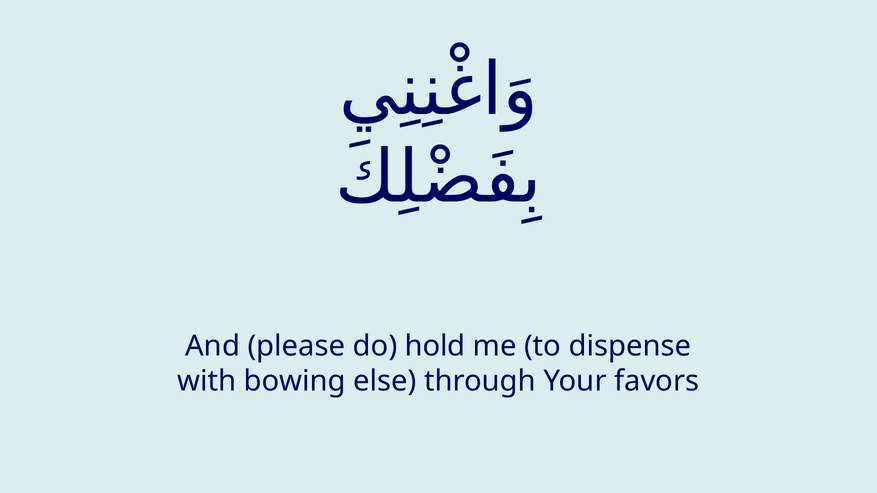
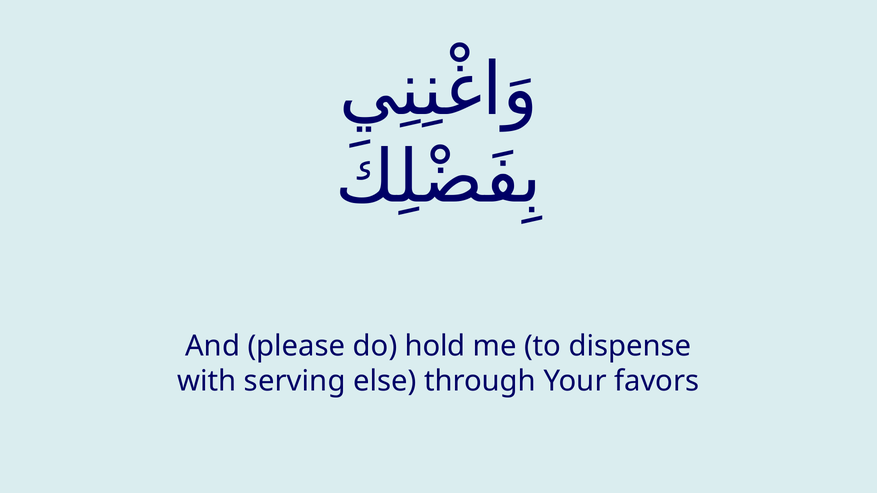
bowing: bowing -> serving (295, 381)
